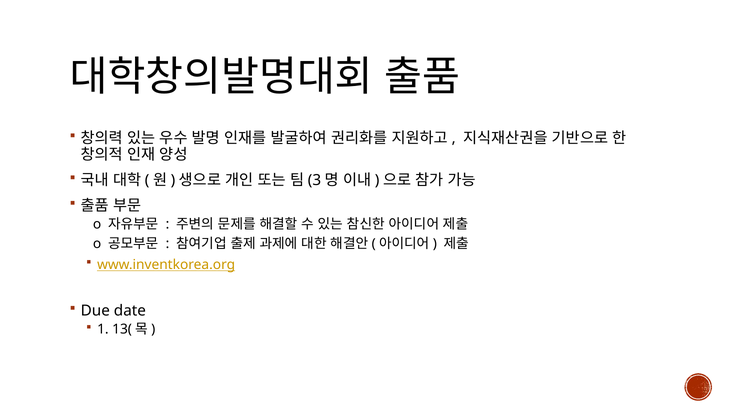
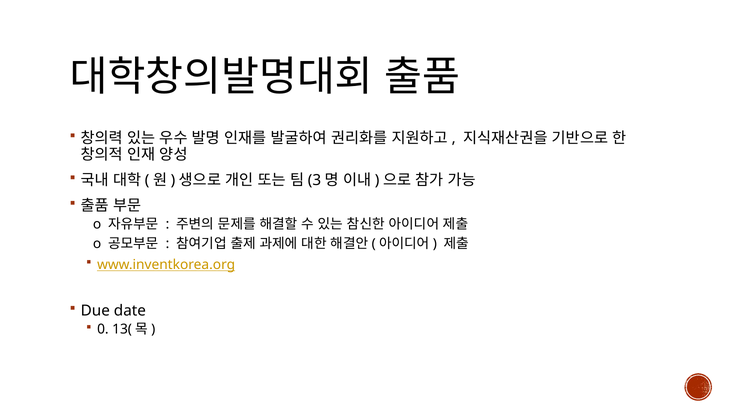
1: 1 -> 0 (103, 330)
